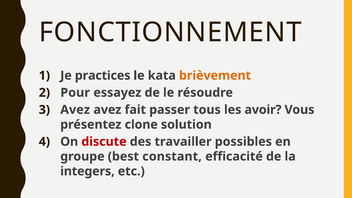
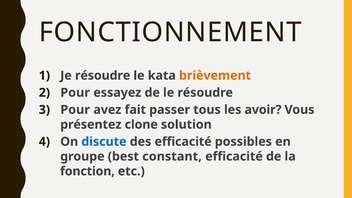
Je practices: practices -> résoudre (103, 76)
Avez: Avez -> Pour (75, 110)
discute colour: red -> blue (104, 142)
des travailler: travailler -> efficacité (183, 142)
integers: integers -> fonction (87, 171)
